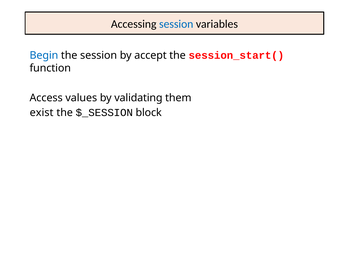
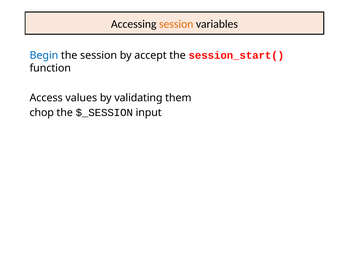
session colour: blue -> orange (176, 24)
exist: exist -> chop (42, 113)
block: block -> input (149, 113)
